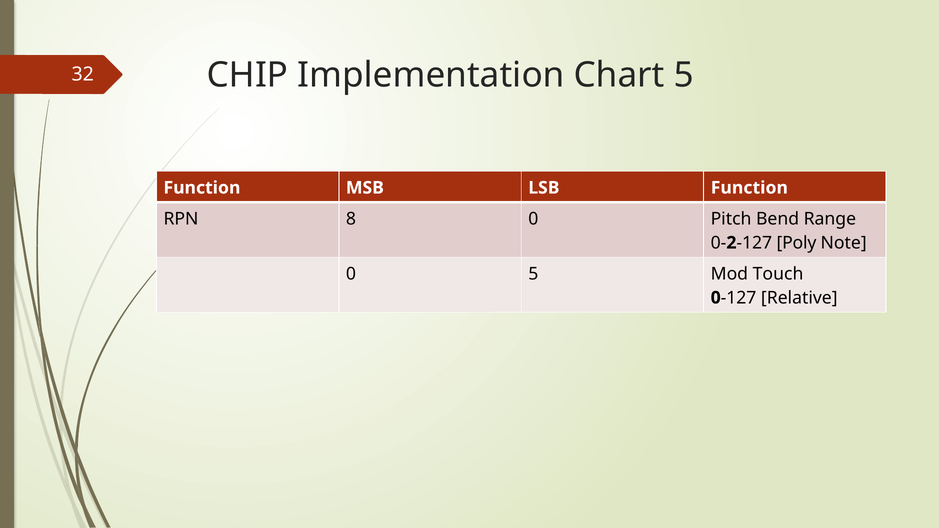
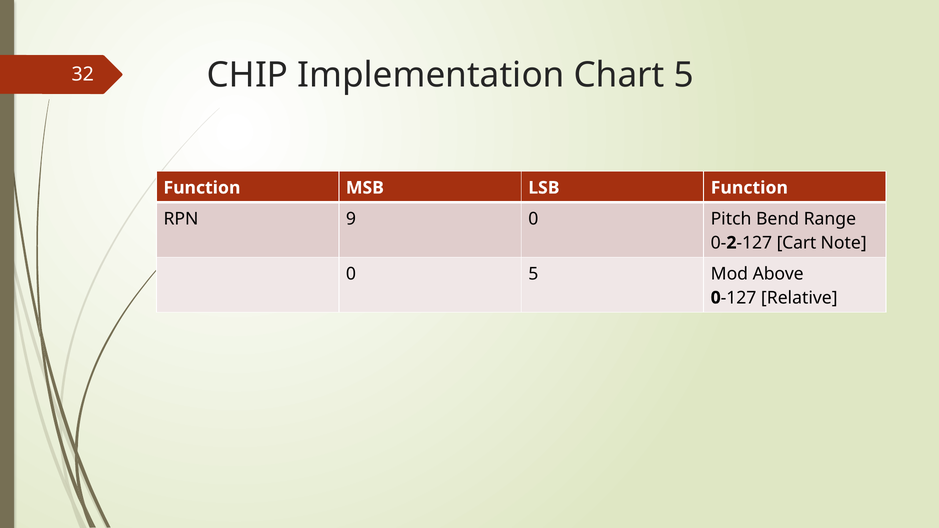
8: 8 -> 9 (351, 219)
Poly: Poly -> Cart (796, 243)
Touch: Touch -> Above (778, 274)
